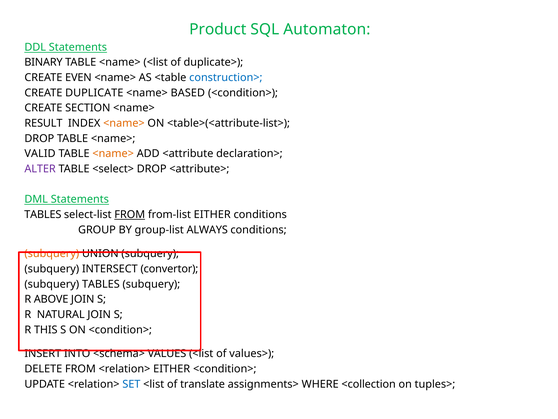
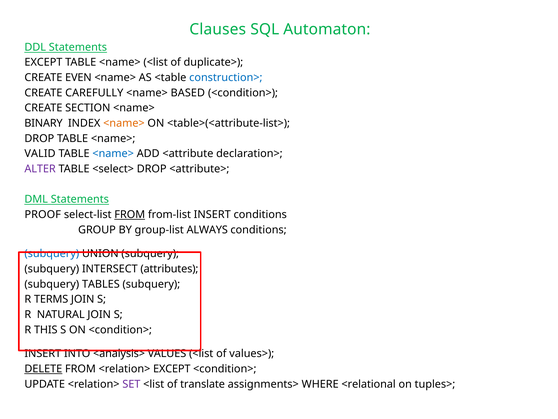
Product: Product -> Clauses (218, 29)
BINARY: BINARY -> EXCEPT (43, 62)
DUPLICATE: DUPLICATE -> CAREFULLY (94, 93)
RESULT: RESULT -> BINARY (43, 123)
<name> colour: orange -> blue (113, 154)
TABLES: TABLES -> PROOF (43, 214)
from-list EITHER: EITHER -> INSERT (212, 214)
subquery colour: orange -> blue (52, 253)
convertor: convertor -> attributes (169, 269)
ABOVE: ABOVE -> TERMS (51, 299)
<schema>: <schema> -> <analysis> (119, 353)
DELETE underline: none -> present (43, 368)
<relation> EITHER: EITHER -> EXCEPT (172, 368)
SET colour: blue -> purple (131, 384)
<collection: <collection -> <relational (369, 384)
